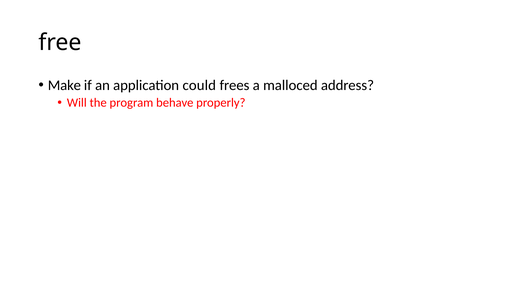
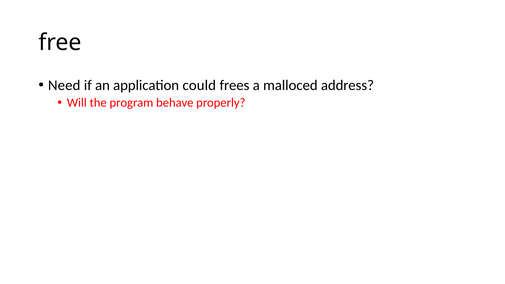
Make: Make -> Need (64, 85)
